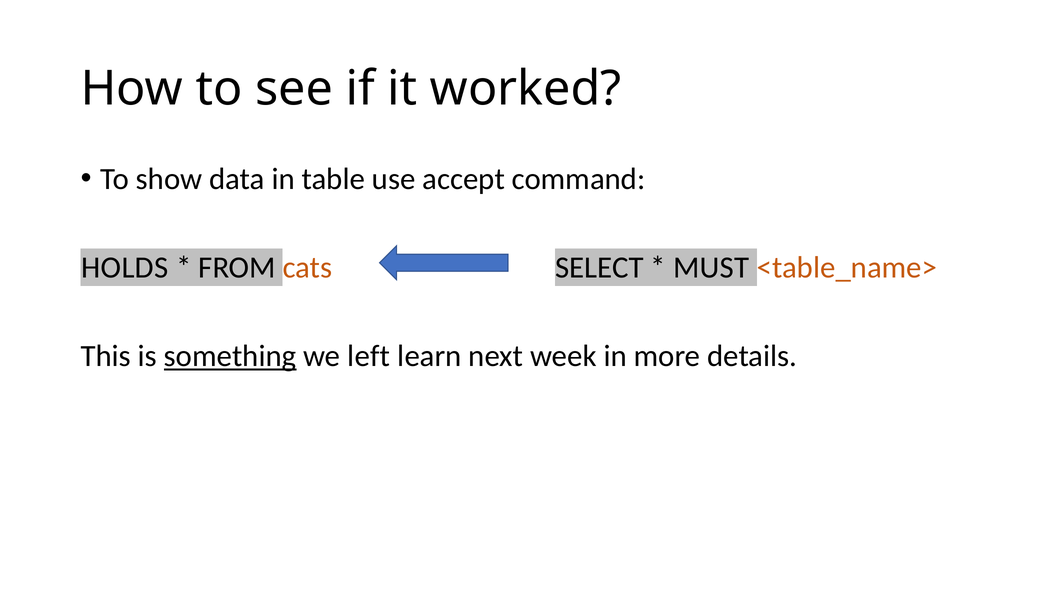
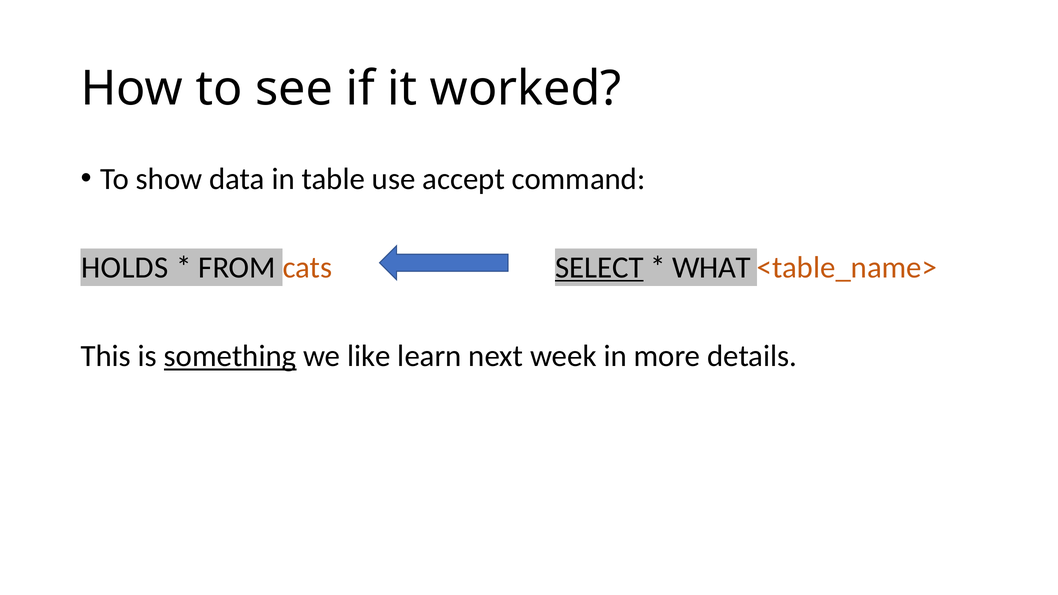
SELECT underline: none -> present (599, 268)
MUST: MUST -> WHAT (712, 268)
left: left -> like (369, 356)
